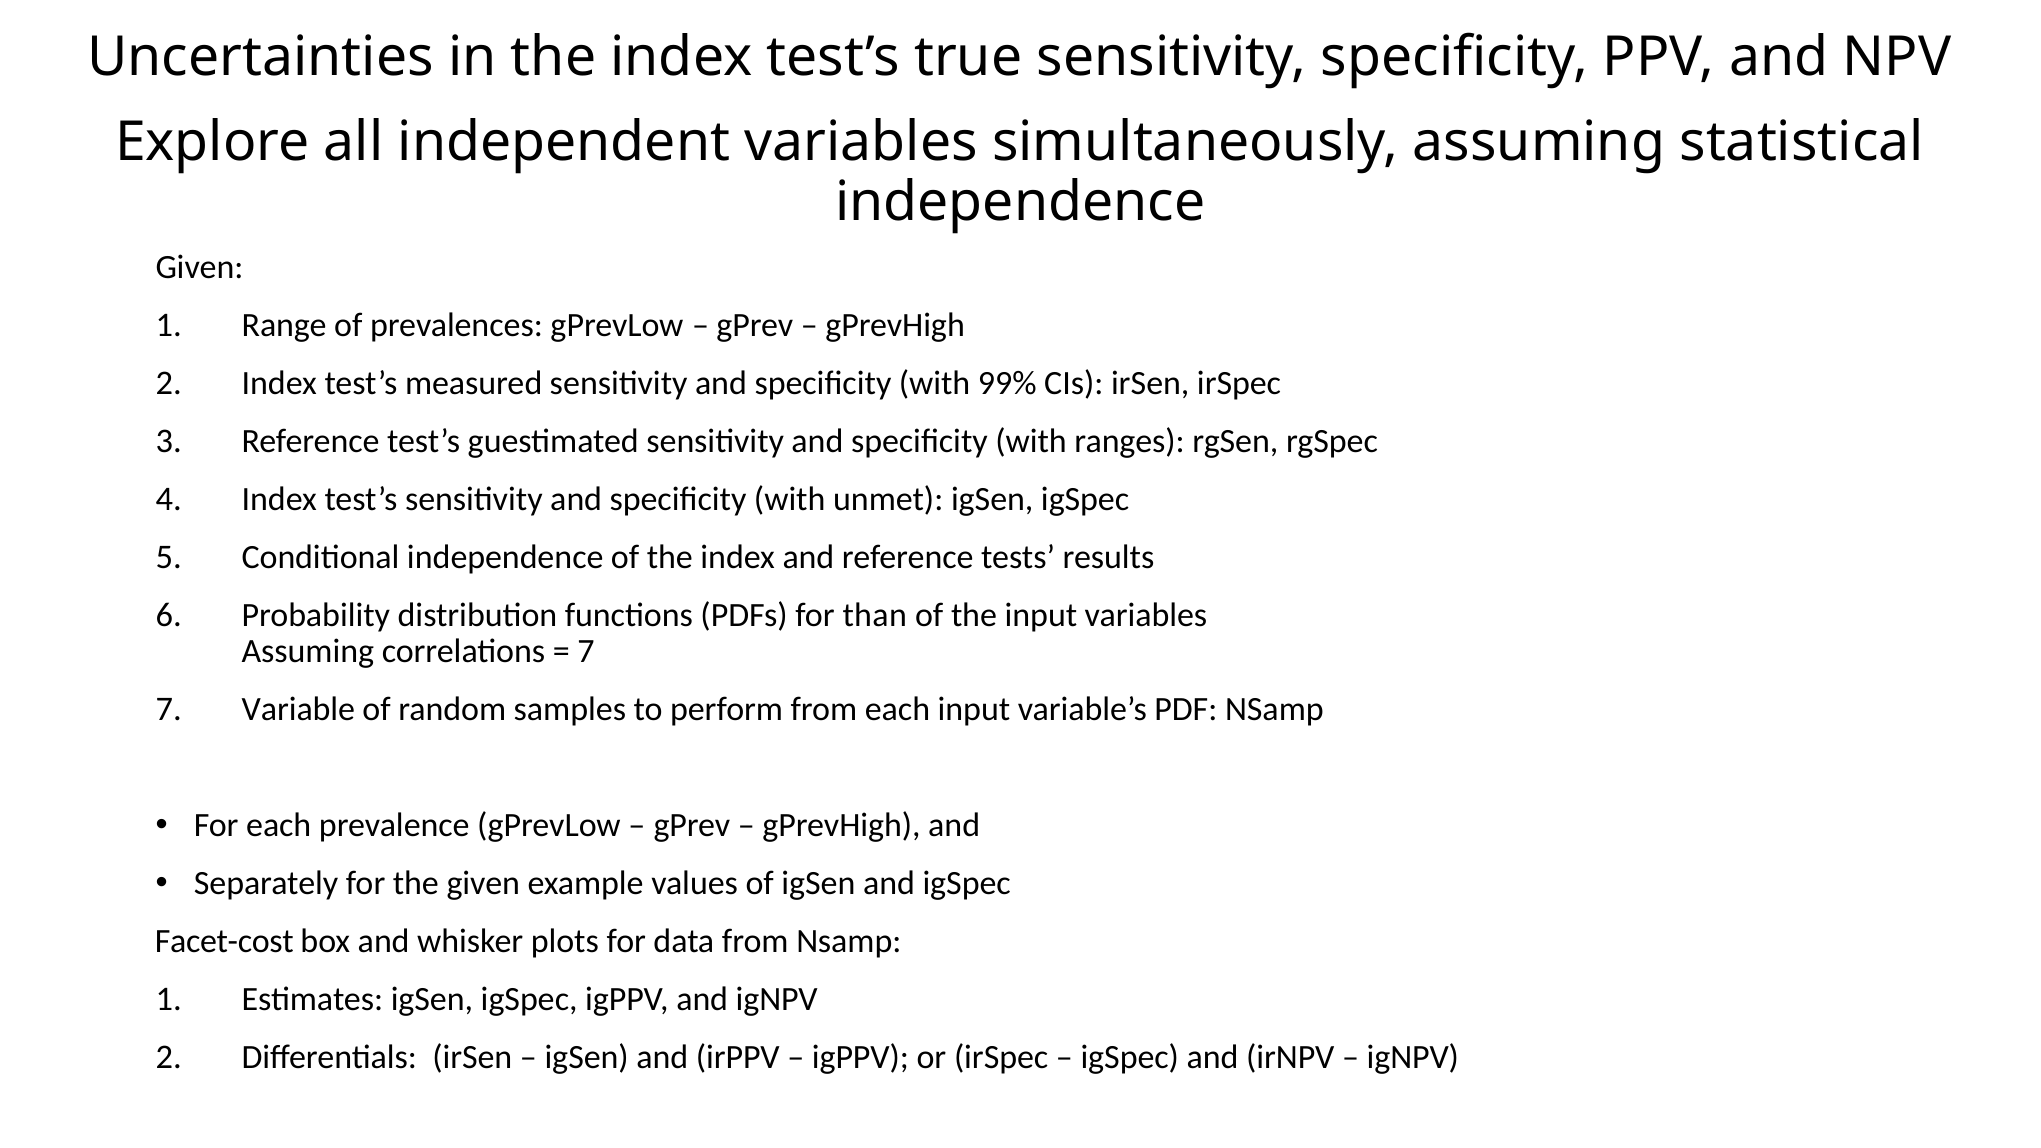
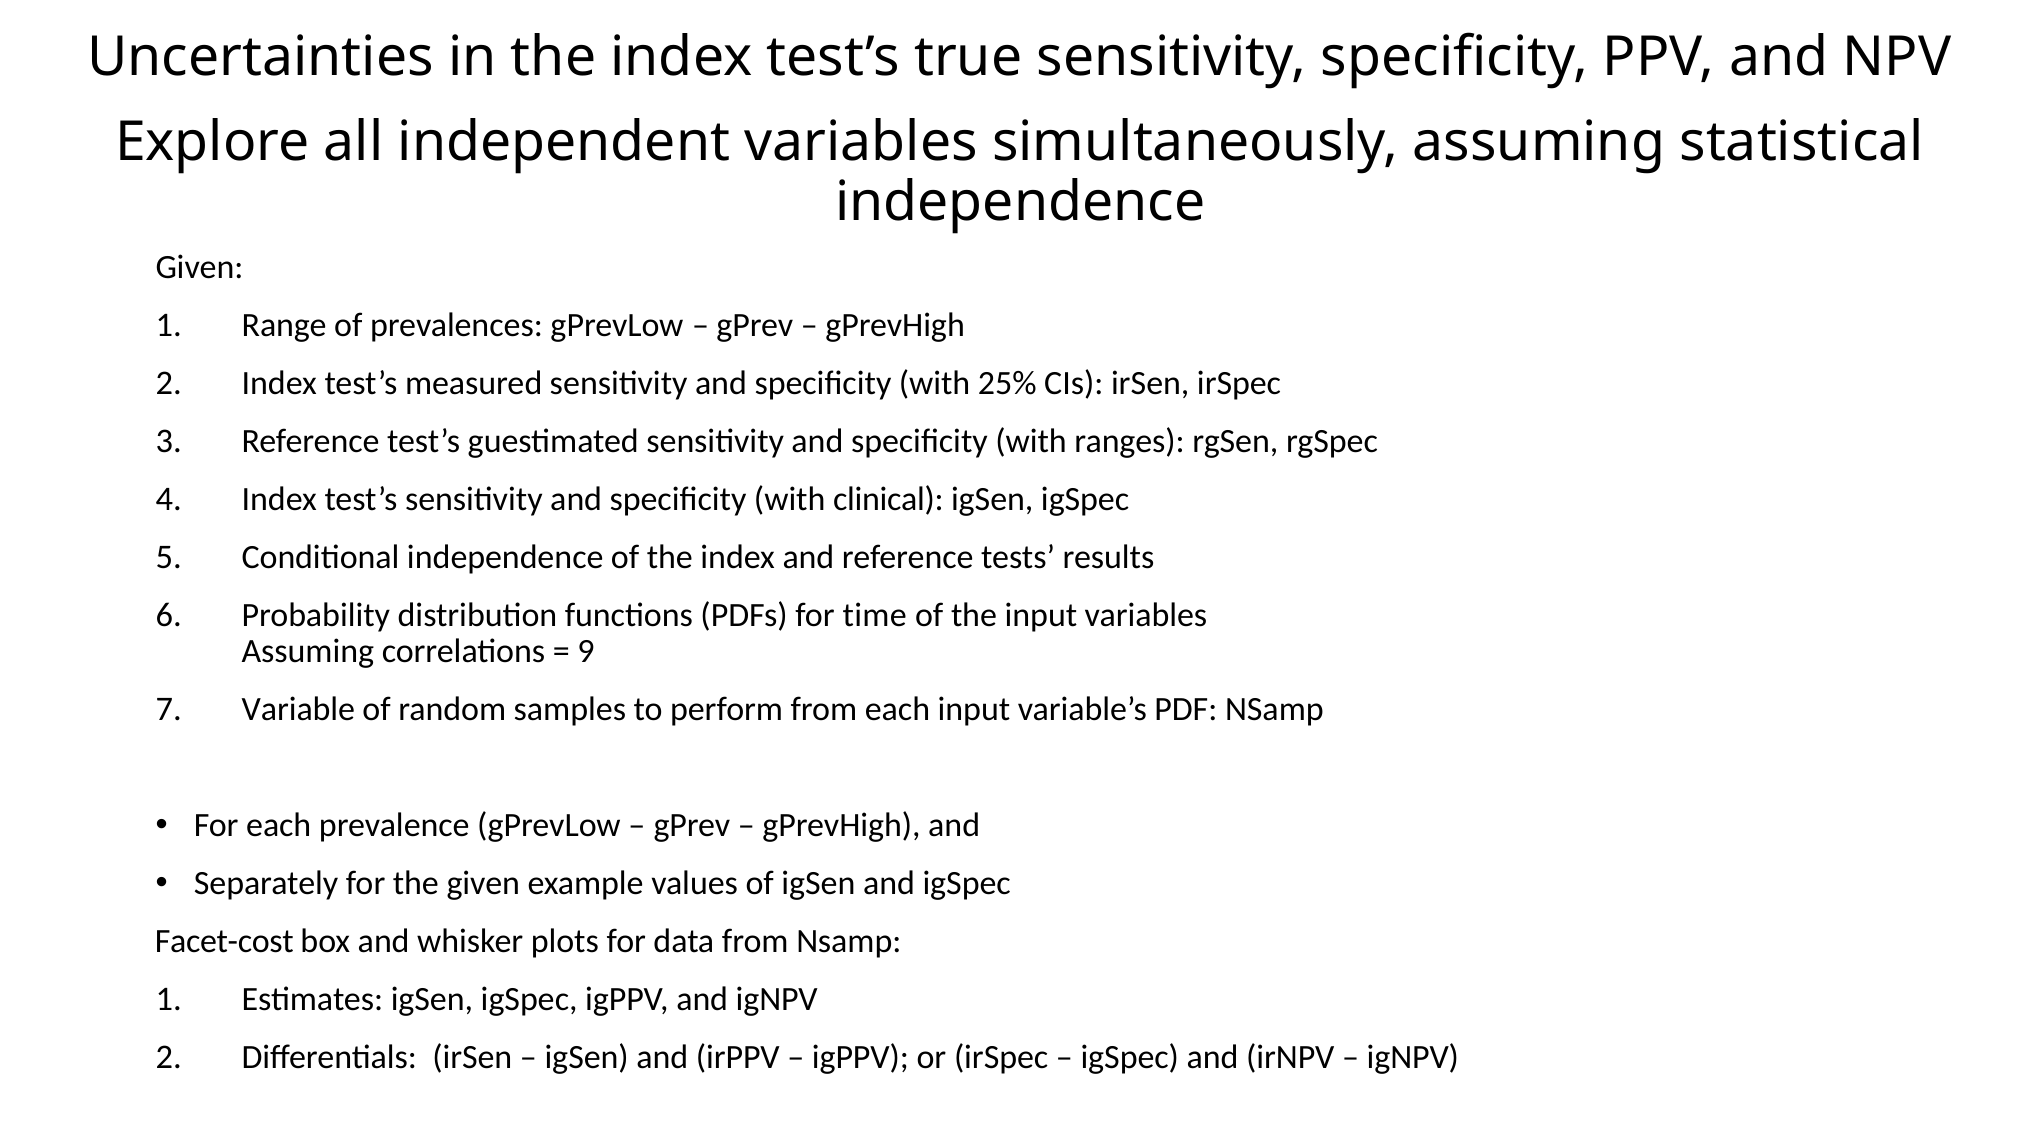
99%: 99% -> 25% (1007, 383)
unmet: unmet -> clinical (888, 499)
than: than -> time (875, 615)
7: 7 -> 9 (586, 652)
